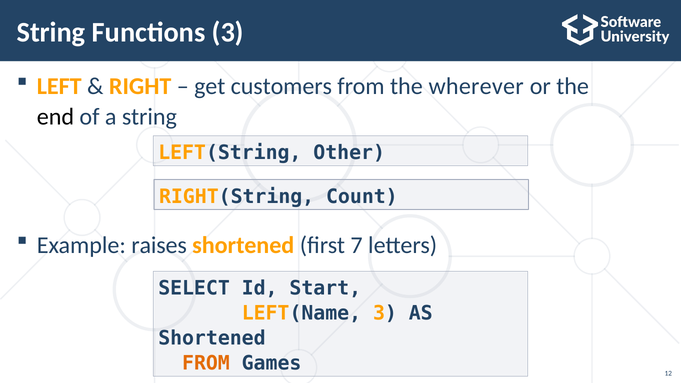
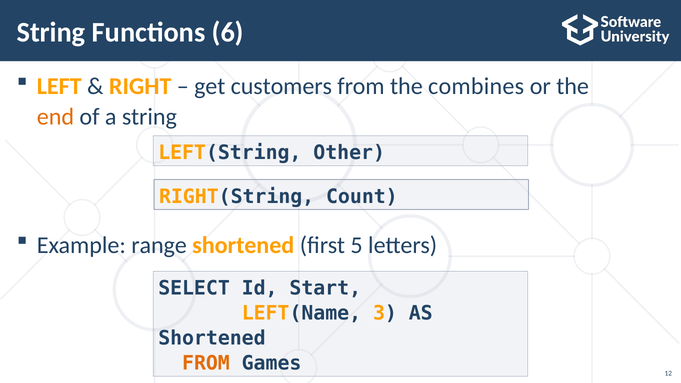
Functions 3: 3 -> 6 (228, 32)
wherever: wherever -> combines (476, 86)
end colour: black -> orange (55, 117)
raises: raises -> range (159, 245)
7: 7 -> 5 (357, 245)
